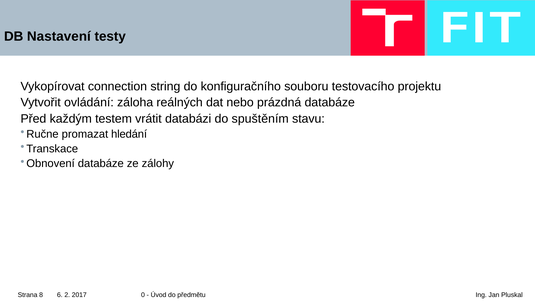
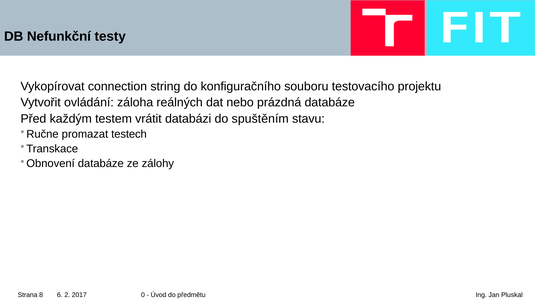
Nastavení: Nastavení -> Nefunkční (59, 36)
hledání: hledání -> testech (129, 134)
